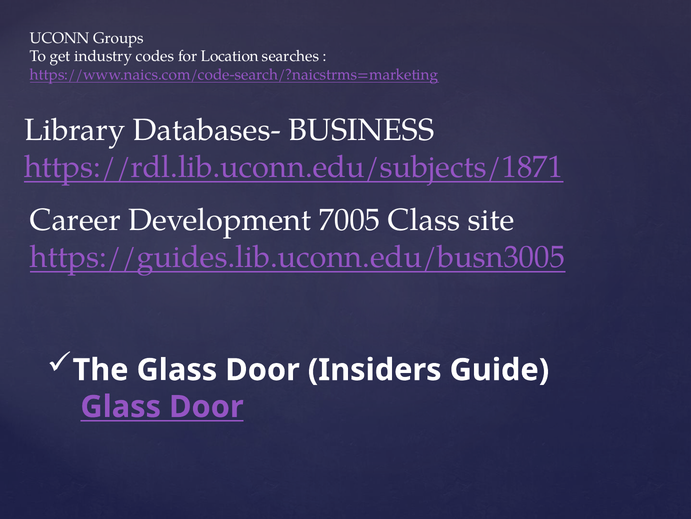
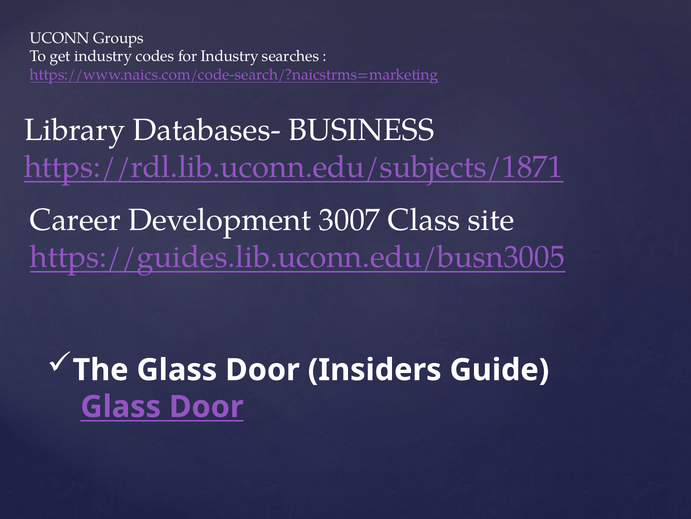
for Location: Location -> Industry (230, 56)
7005: 7005 -> 3007 (350, 220)
